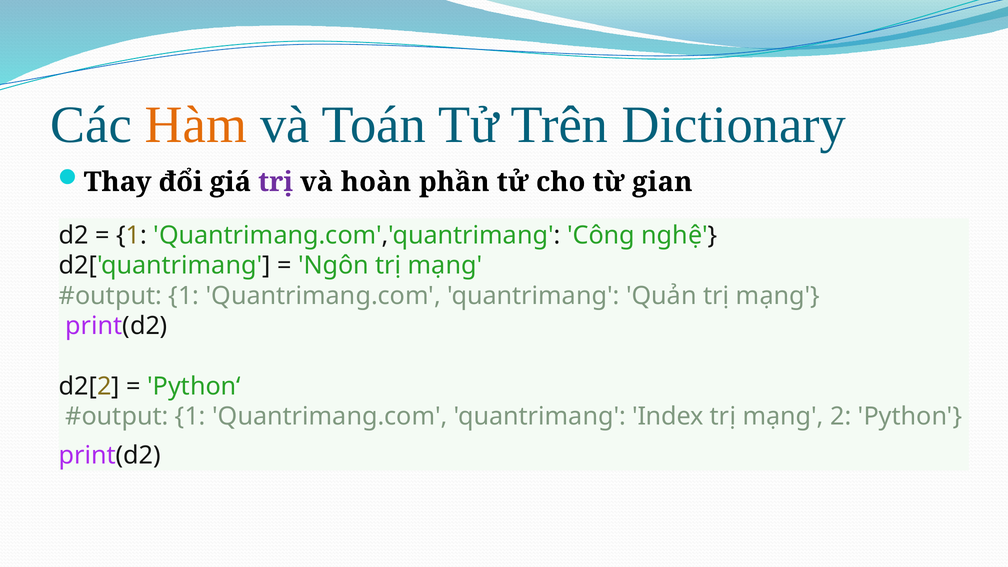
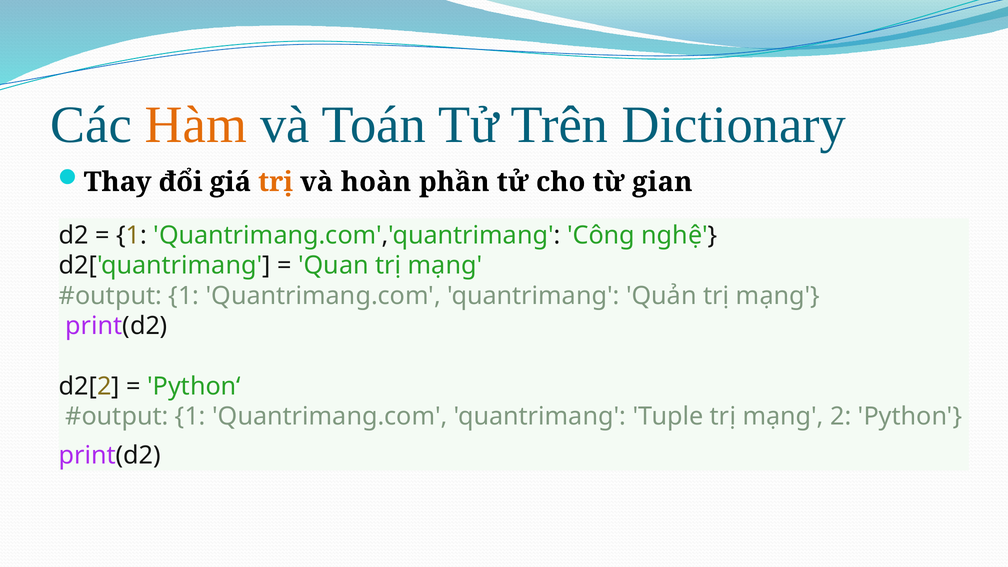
trị colour: purple -> orange (276, 182)
Ngôn: Ngôn -> Quan (333, 265)
Index: Index -> Tuple (668, 417)
